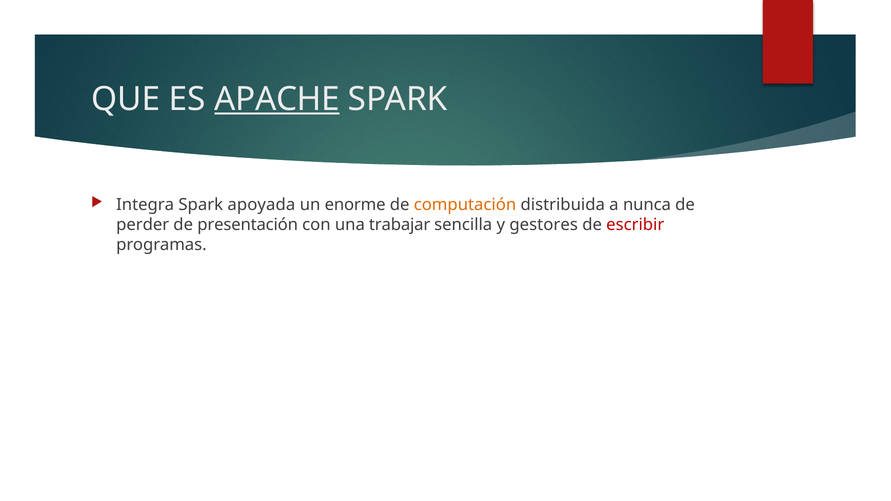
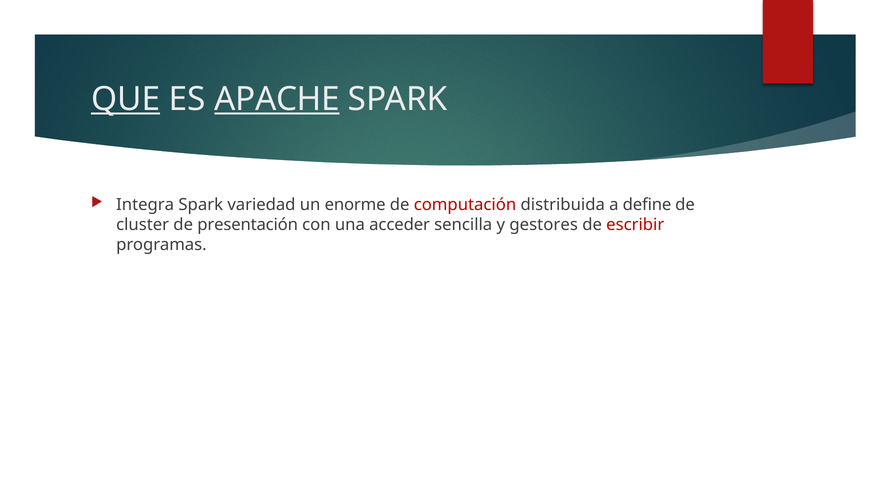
QUE underline: none -> present (126, 99)
apoyada: apoyada -> variedad (261, 205)
computación colour: orange -> red (465, 205)
nunca: nunca -> define (647, 205)
perder: perder -> cluster (143, 225)
trabajar: trabajar -> acceder (400, 225)
